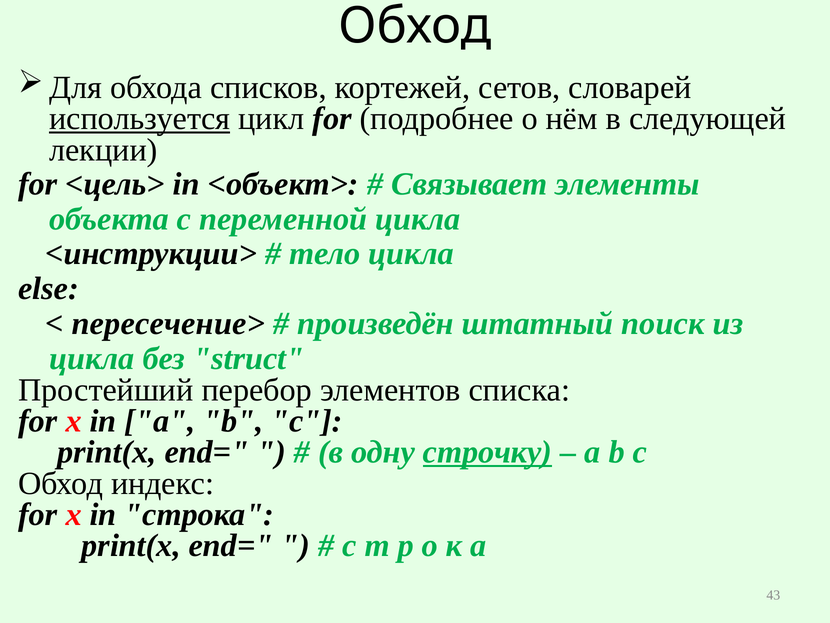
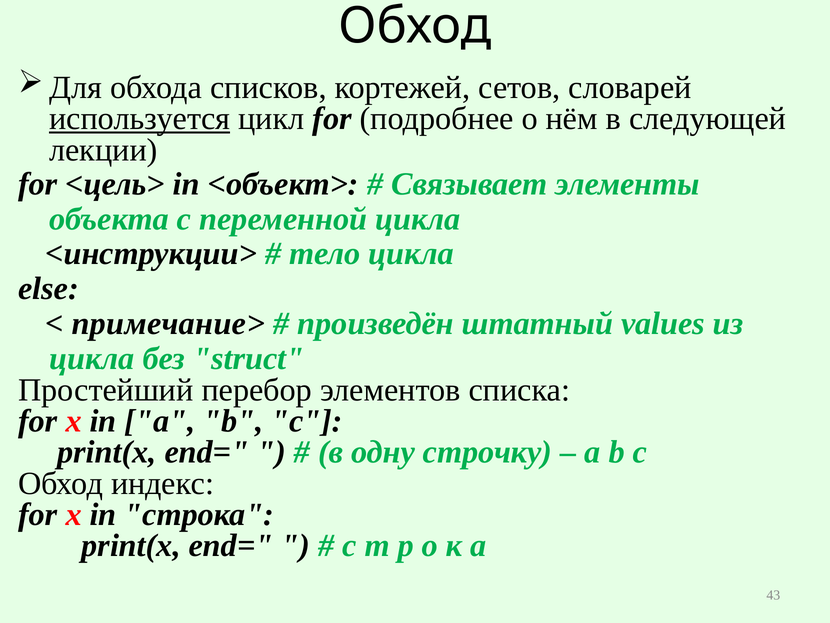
пересечение>: пересечение> -> примечание> (168, 323)
поиск: поиск -> values (663, 323)
строчку underline: present -> none (488, 452)
